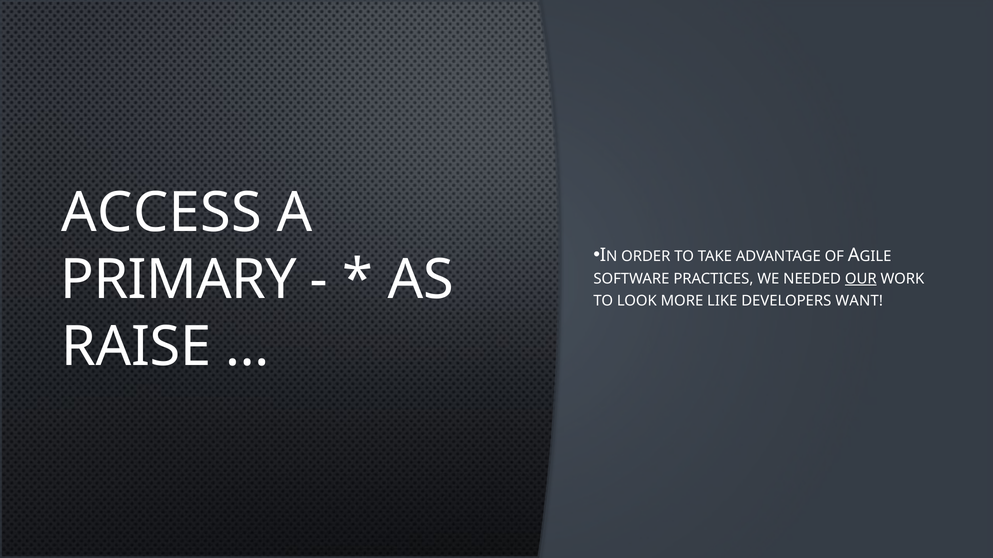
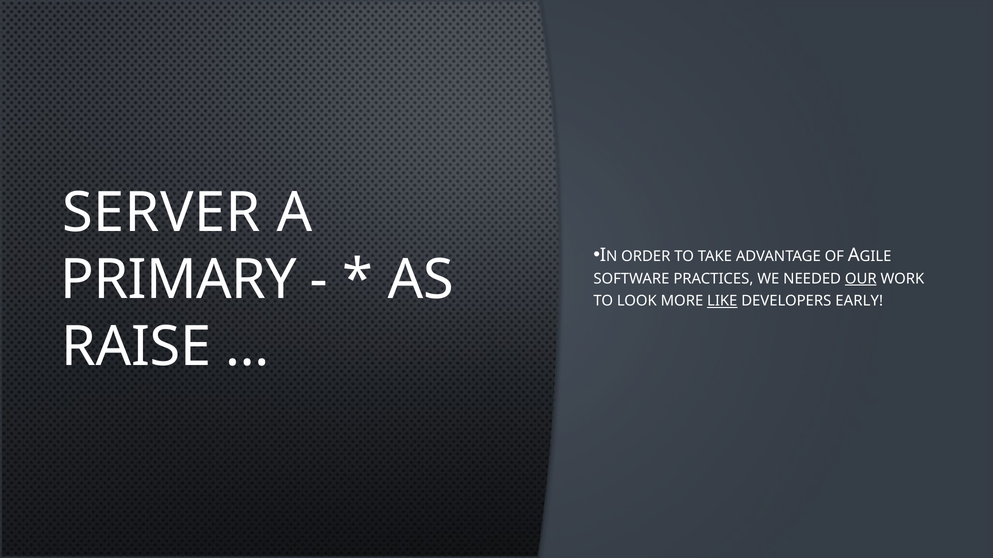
ACCESS: ACCESS -> SERVER (161, 213)
LIKE underline: none -> present (722, 301)
WANT: WANT -> EARLY (859, 301)
